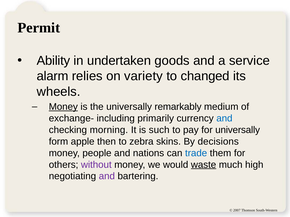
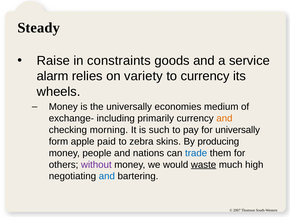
Permit: Permit -> Steady (39, 28)
Ability: Ability -> Raise (53, 61)
undertaken: undertaken -> constraints (119, 61)
to changed: changed -> currency (205, 76)
Money underline: present -> none (63, 107)
remarkably: remarkably -> economies (178, 107)
and colour: blue -> orange (224, 119)
then: then -> paid (106, 142)
decisions: decisions -> producing (218, 142)
and colour: purple -> blue (107, 177)
